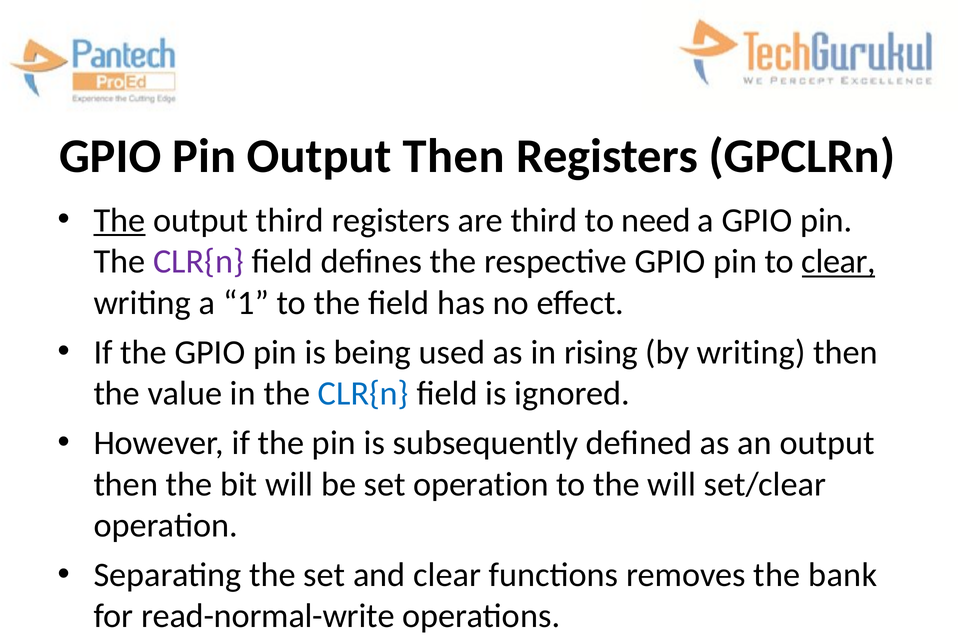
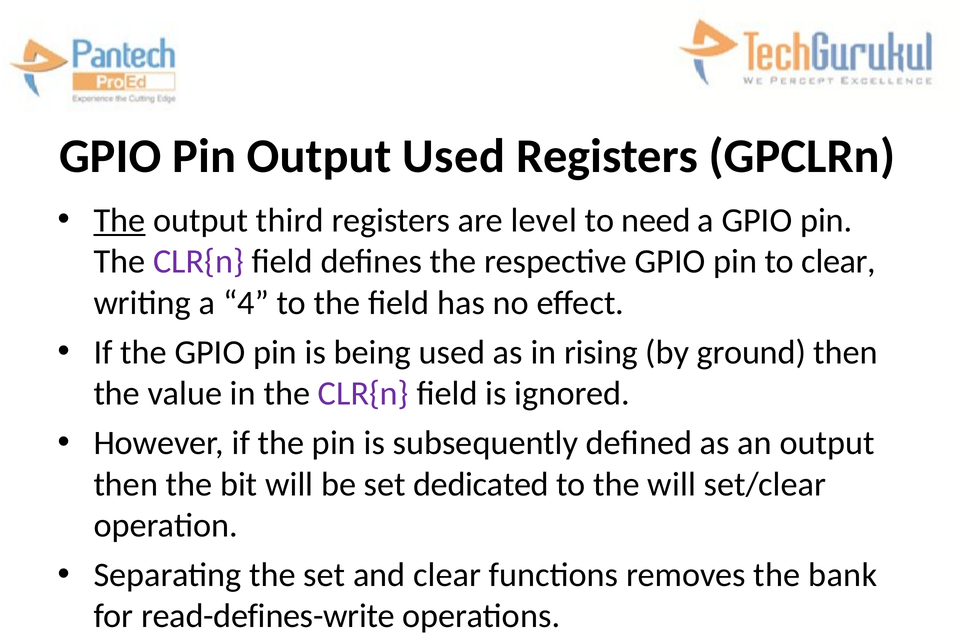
Pin Output Then: Then -> Used (454, 156)
are third: third -> level (544, 221)
clear underline: present -> none (839, 262)
1: 1 -> 4 (246, 303)
by writing: writing -> ground (751, 353)
CLR{n colour: blue -> purple (363, 394)
set operation: operation -> dedicated (481, 485)
read-normal-write: read-normal-write -> read-defines-write (268, 617)
